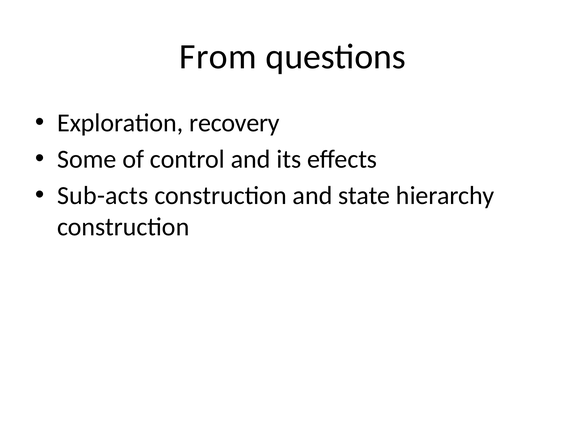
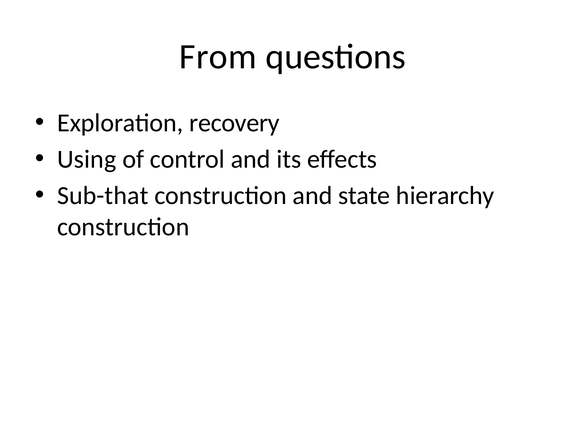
Some: Some -> Using (87, 159)
Sub-acts: Sub-acts -> Sub-that (103, 196)
